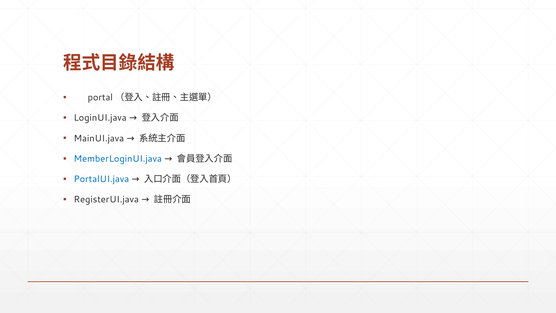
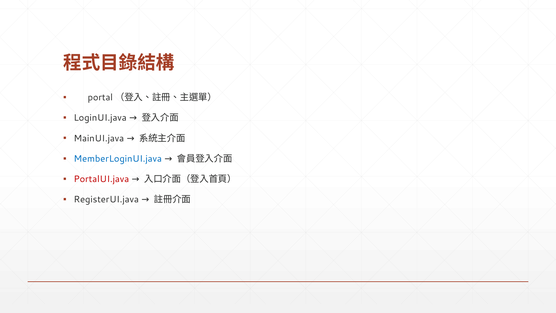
PortalUI.java colour: blue -> red (101, 179)
